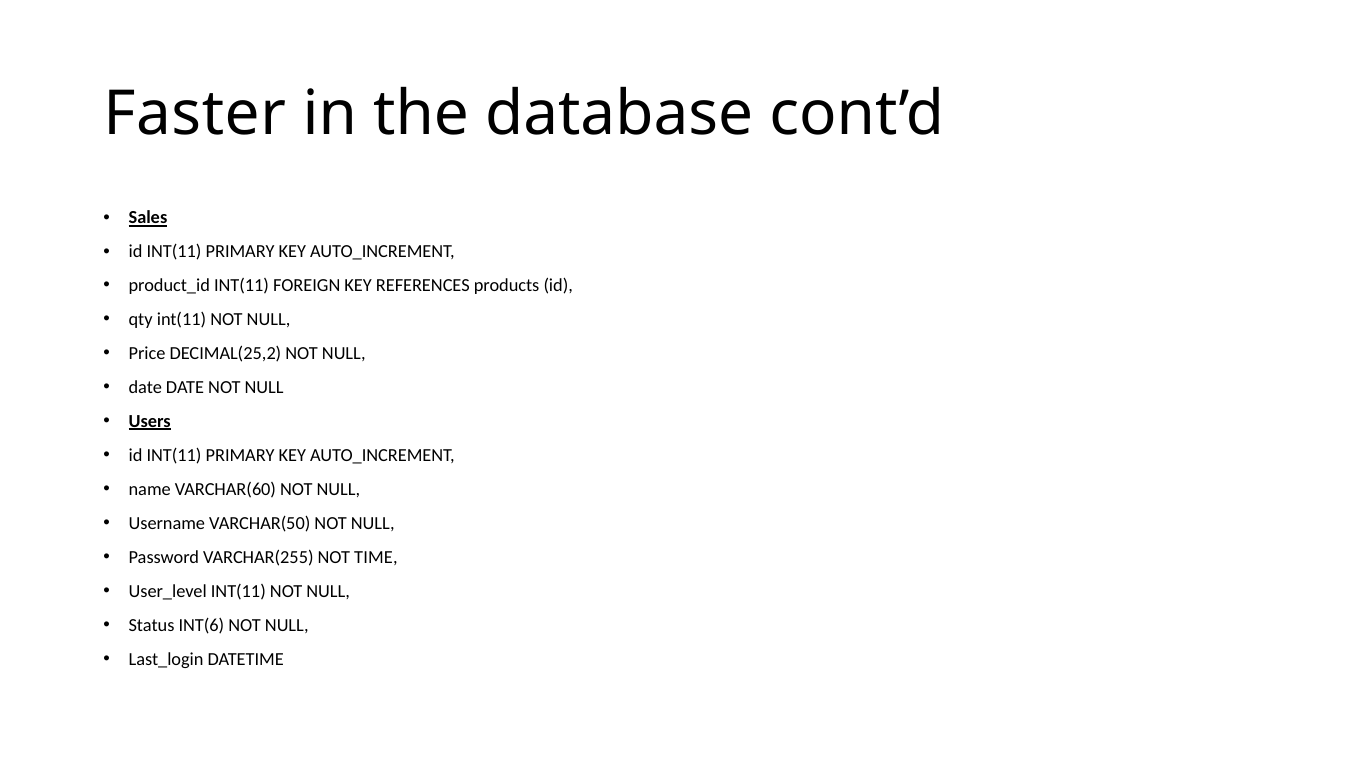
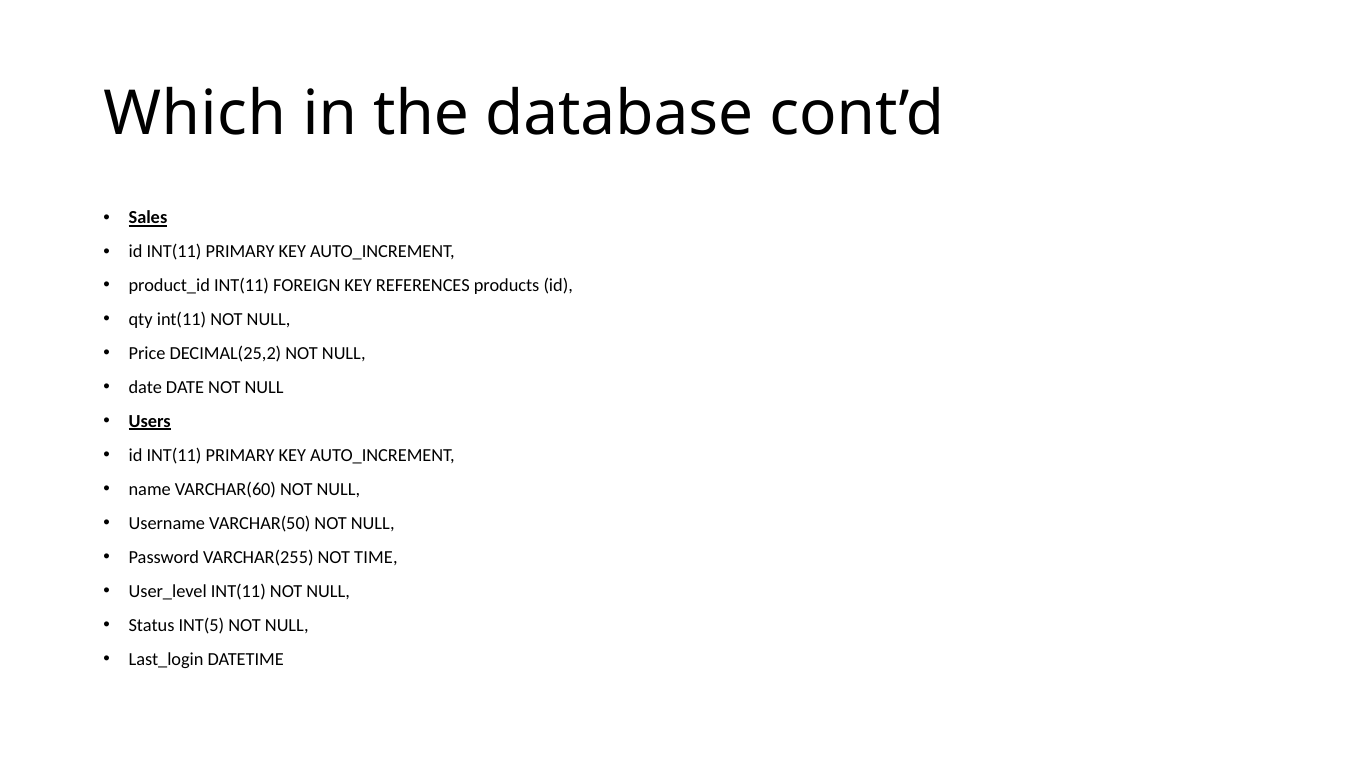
Faster: Faster -> Which (195, 114)
INT(6: INT(6 -> INT(5 (201, 625)
